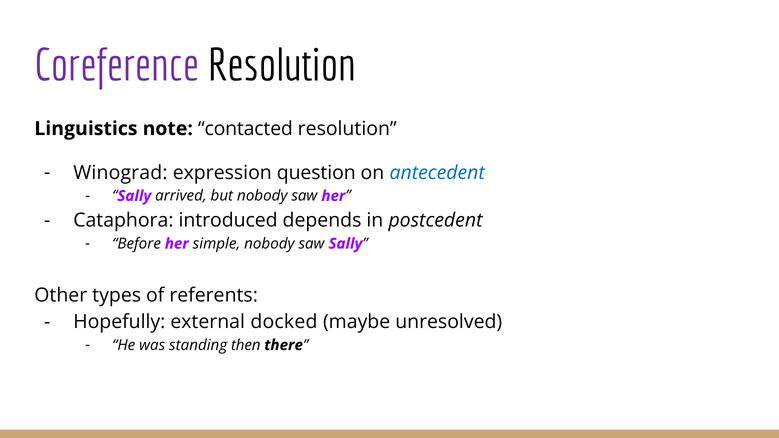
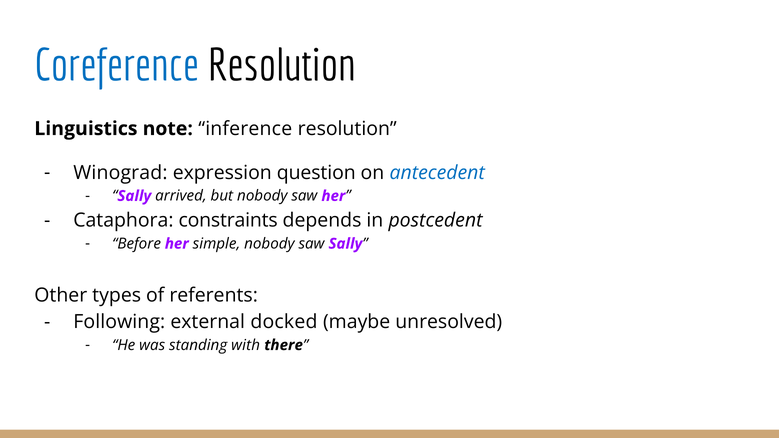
Coreference colour: purple -> blue (117, 66)
contacted: contacted -> inference (245, 129)
introduced: introduced -> constraints (228, 221)
Hopefully: Hopefully -> Following (119, 322)
then: then -> with (246, 345)
